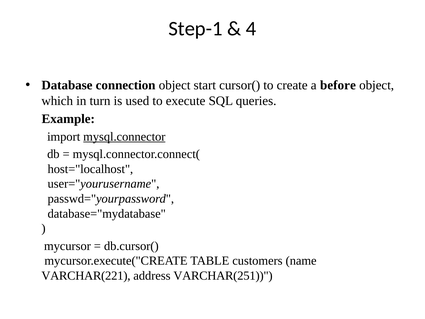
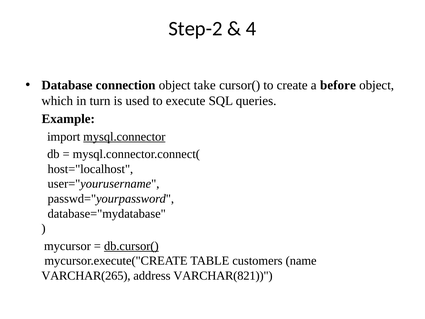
Step-1: Step-1 -> Step-2 (196, 29)
start: start -> take (205, 85)
db.cursor( underline: none -> present (131, 246)
VARCHAR(221: VARCHAR(221 -> VARCHAR(265 (86, 276)
VARCHAR(251: VARCHAR(251 -> VARCHAR(821 (223, 276)
